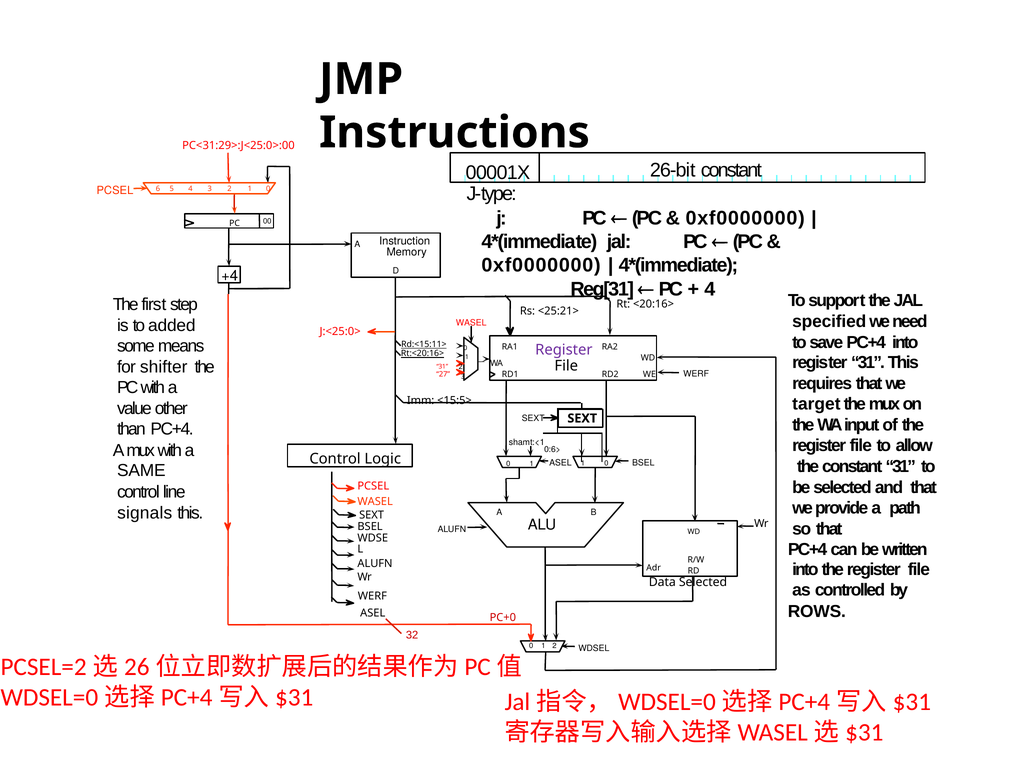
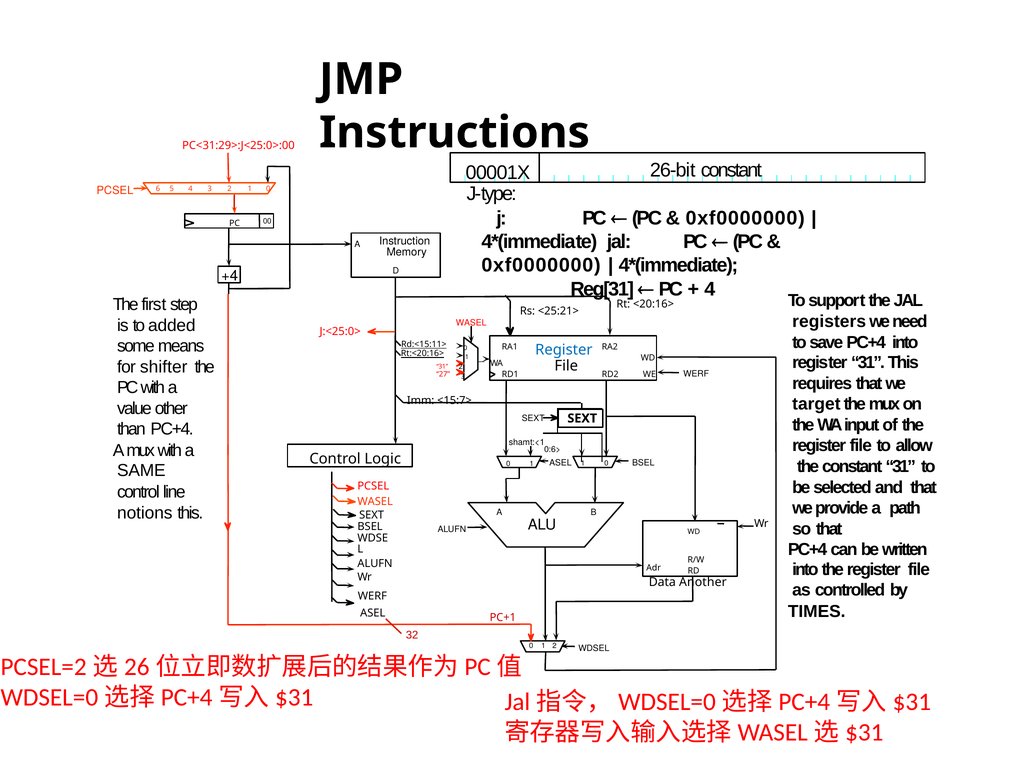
specified: specified -> registers (829, 322)
Register colour: purple -> blue (564, 350)
<15:5>: <15:5> -> <15:7> (455, 400)
signals: signals -> notions (145, 513)
Data Selected: Selected -> Another (703, 582)
ROWS: ROWS -> TIMES (817, 612)
PC+0: PC+0 -> PC+1 (503, 617)
